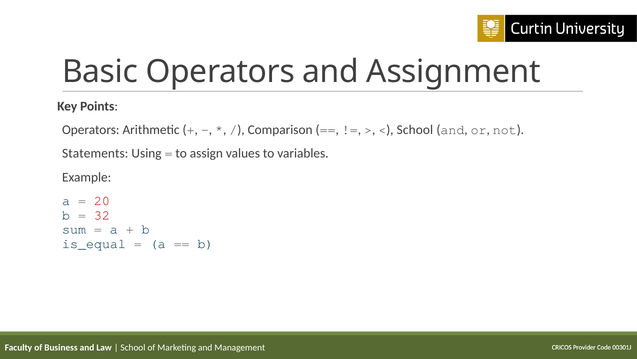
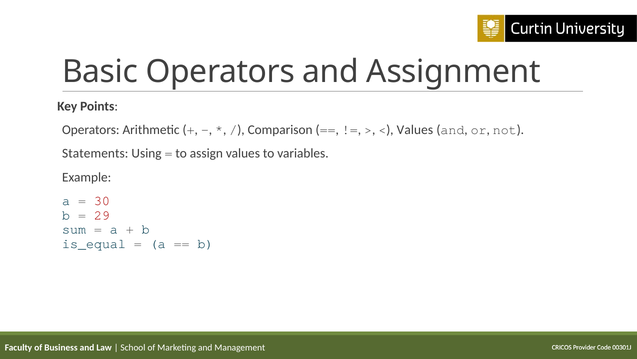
School: School -> Values (415, 130)
20: 20 -> 30 (102, 200)
32: 32 -> 29 (102, 215)
